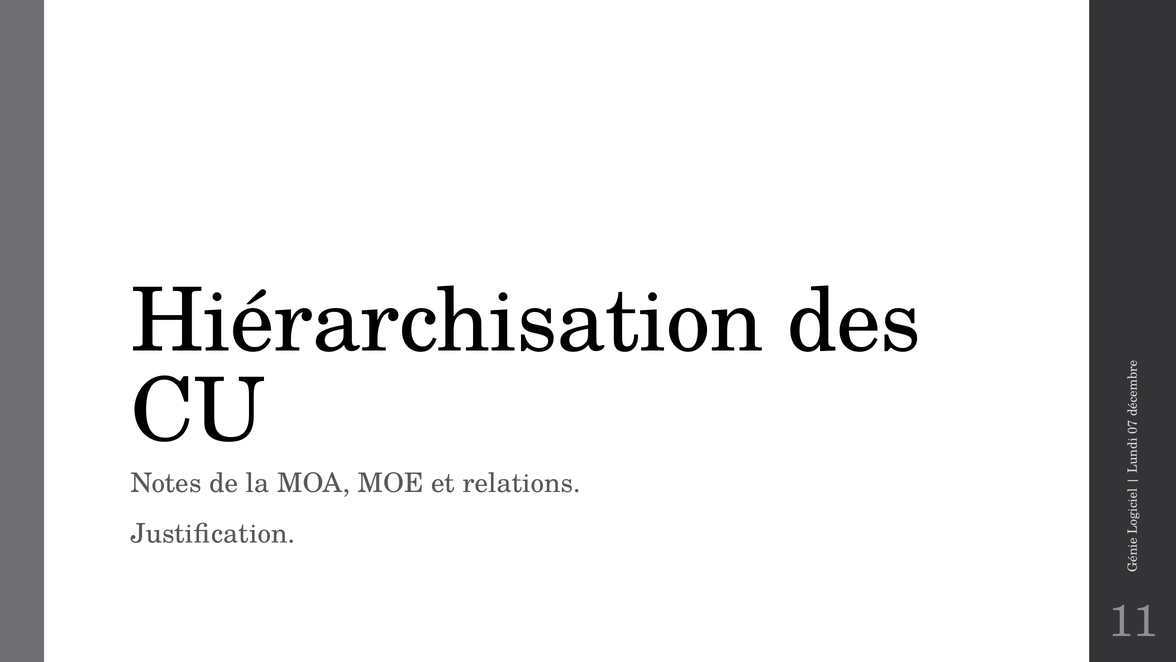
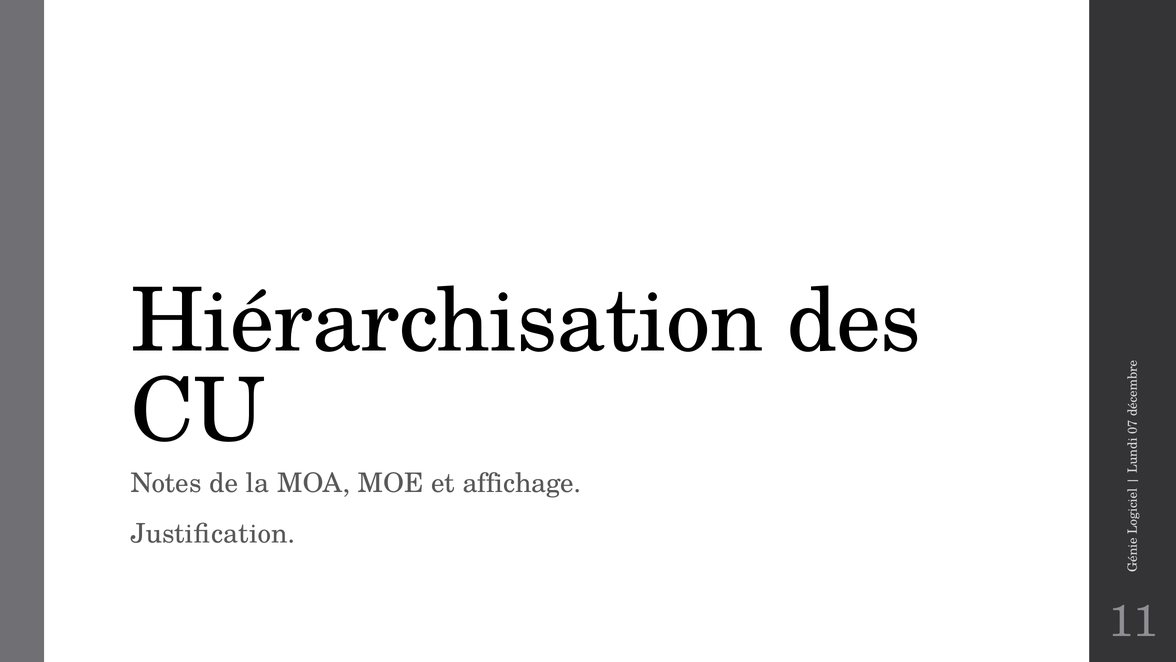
relations: relations -> affichage (522, 483)
